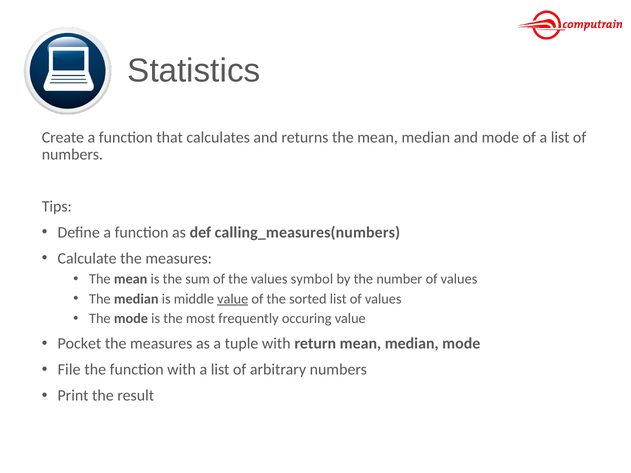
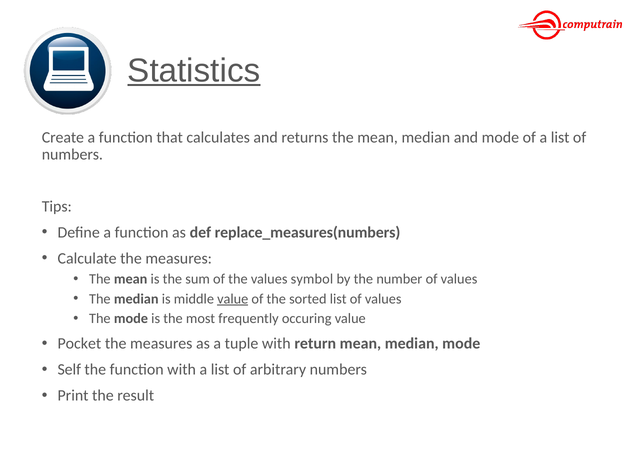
Statistics underline: none -> present (194, 71)
calling_measures(numbers: calling_measures(numbers -> replace_measures(numbers (308, 232)
File: File -> Self (69, 370)
